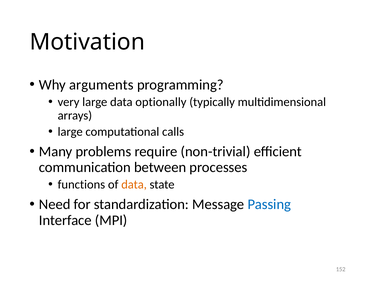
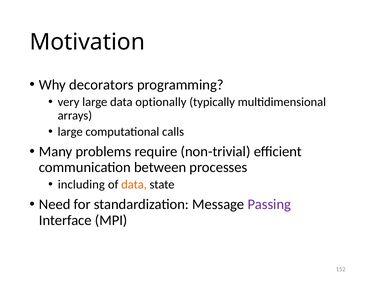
arguments: arguments -> decorators (101, 85)
functions: functions -> including (81, 184)
Passing colour: blue -> purple (269, 204)
